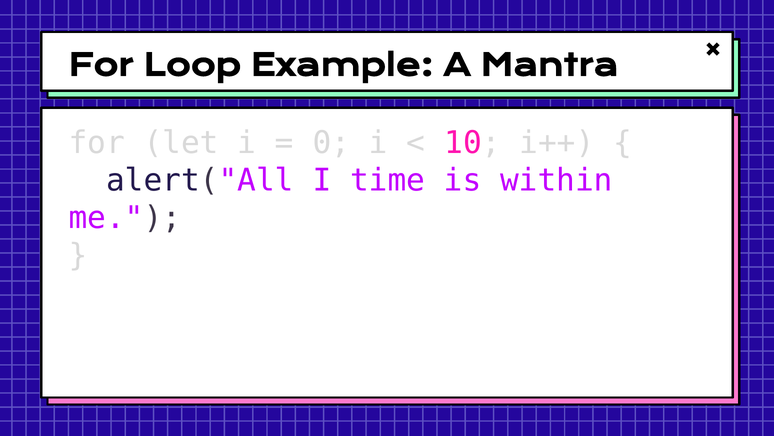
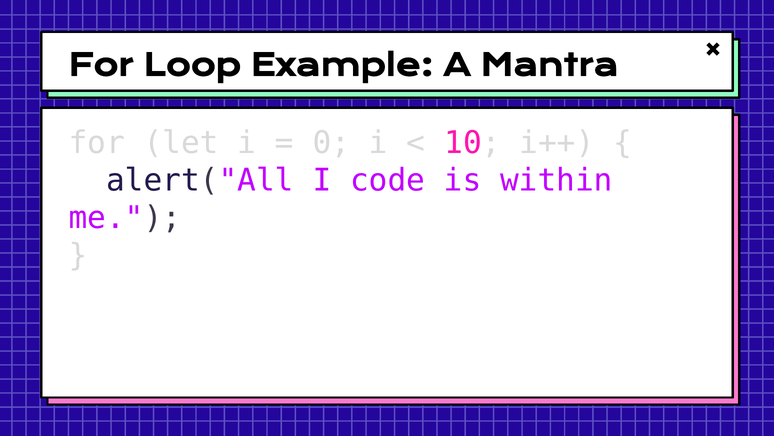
time: time -> code (388, 180)
